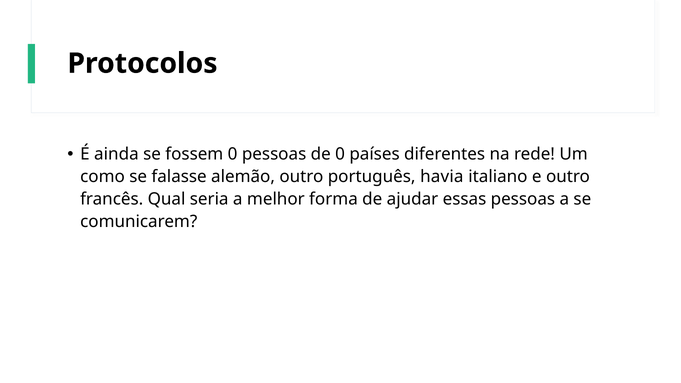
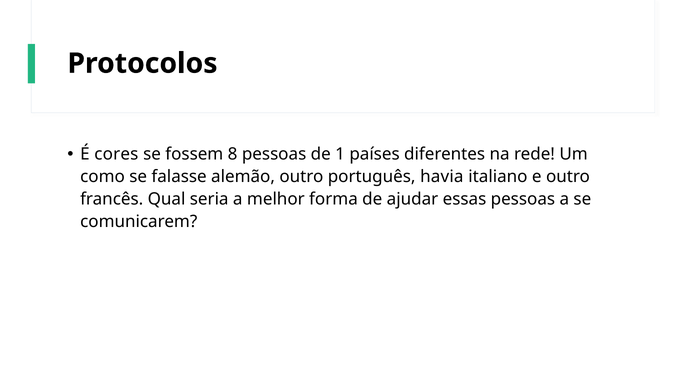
ainda: ainda -> cores (116, 154)
fossem 0: 0 -> 8 (233, 154)
de 0: 0 -> 1 (340, 154)
